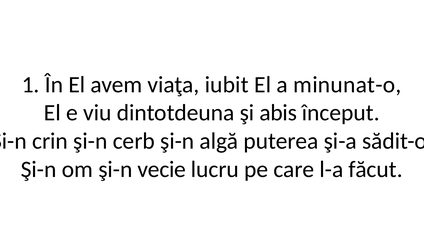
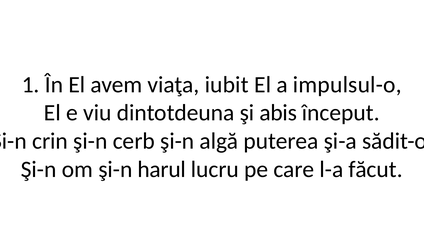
minunat-o: minunat-o -> impulsul-o (347, 85)
vecie: vecie -> harul (162, 170)
